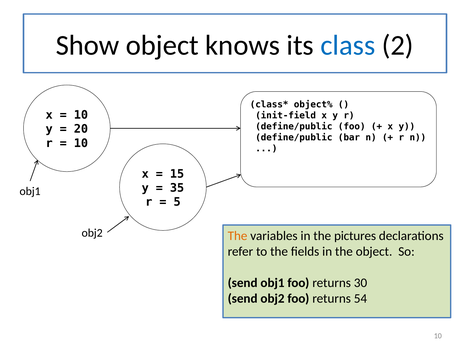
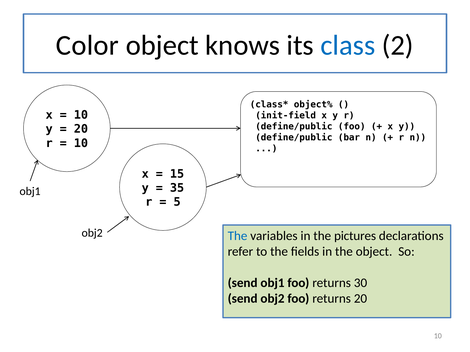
Show: Show -> Color (87, 45)
The colour: orange -> blue (238, 236)
returns 54: 54 -> 20 (360, 299)
